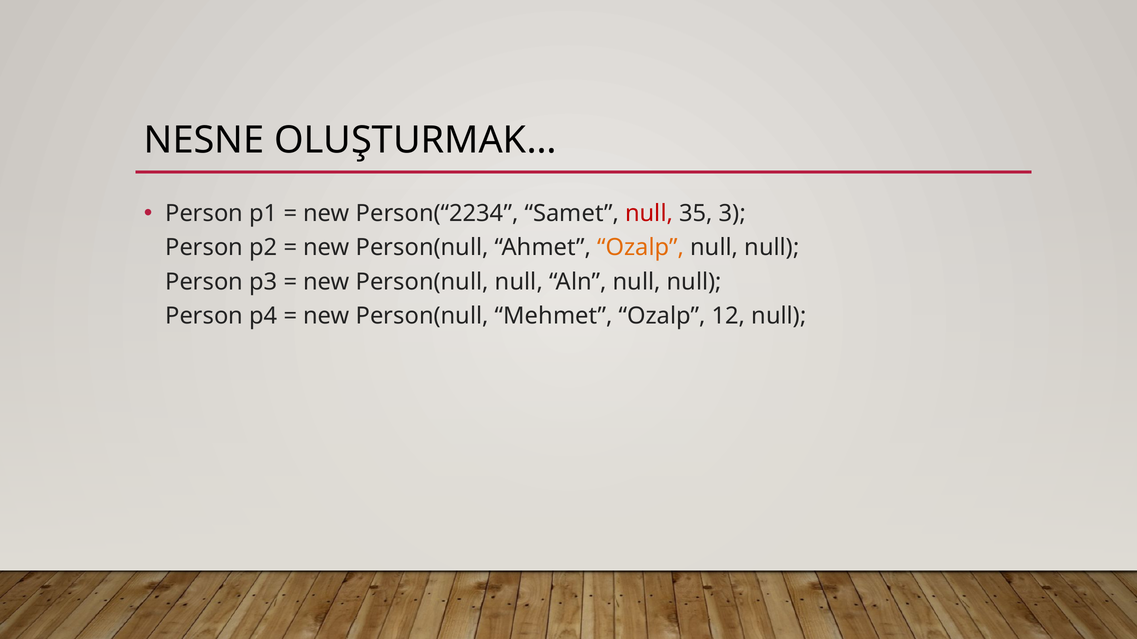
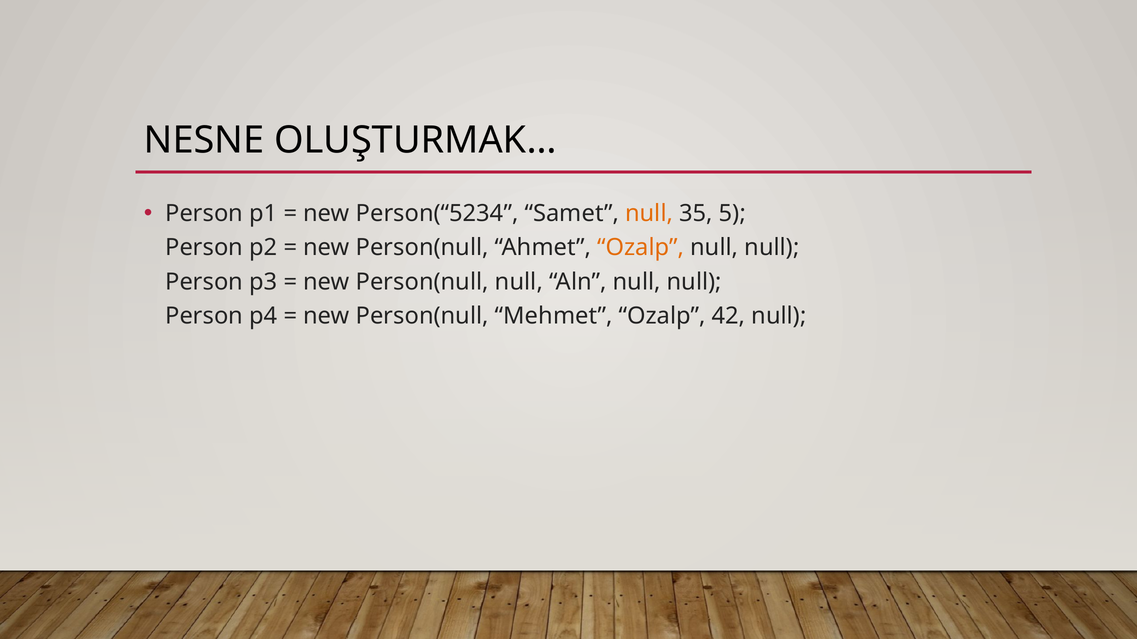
Person(“2234: Person(“2234 -> Person(“5234 (437, 214)
null colour: red -> orange (649, 214)
3: 3 -> 5 (732, 214)
12: 12 -> 42 (728, 316)
